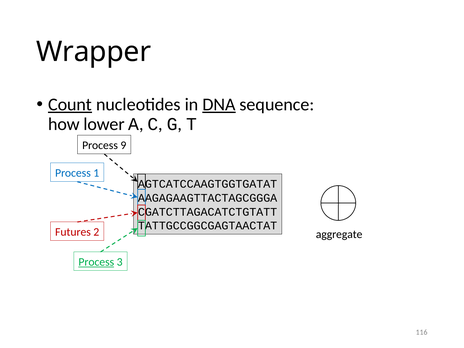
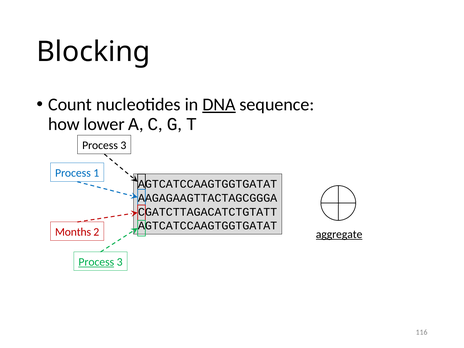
Wrapper: Wrapper -> Blocking (93, 52)
Count underline: present -> none (70, 105)
9: 9 -> 3 (123, 145)
TATTGCCGGCGAGTAACTAT: TATTGCCGGCGAGTAACTAT -> AGTCATCCAAGTGGTGATAT (208, 226)
Futures: Futures -> Months (73, 232)
aggregate underline: none -> present (339, 234)
